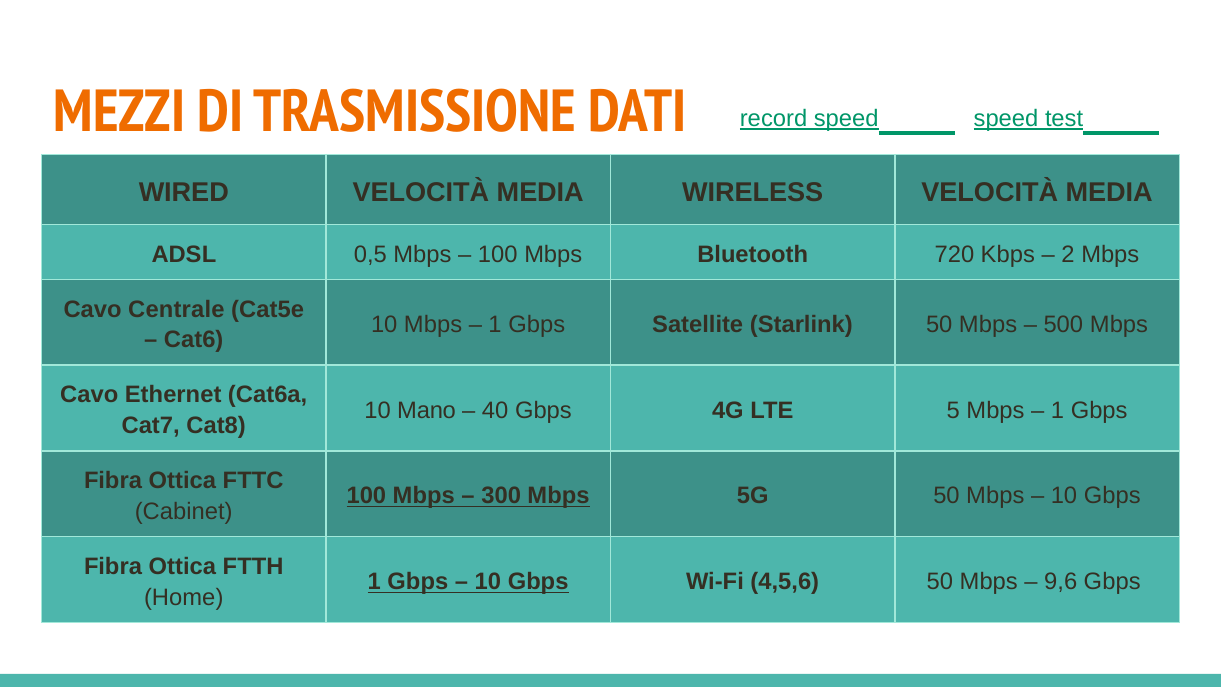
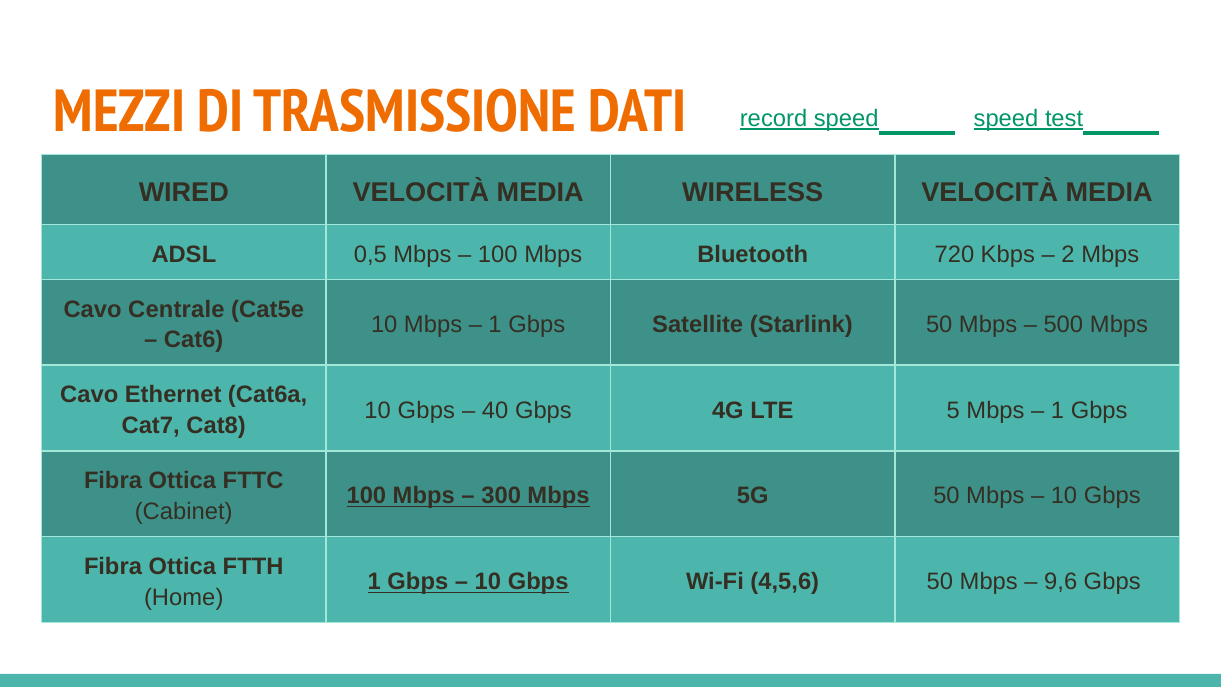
Mano: Mano -> Gbps (426, 410)
